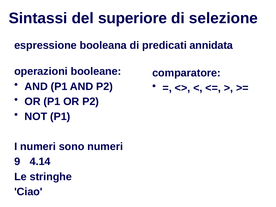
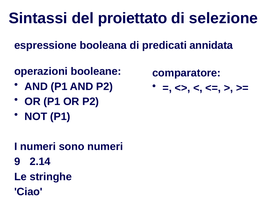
superiore: superiore -> proiettato (133, 18)
4.14: 4.14 -> 2.14 (40, 162)
